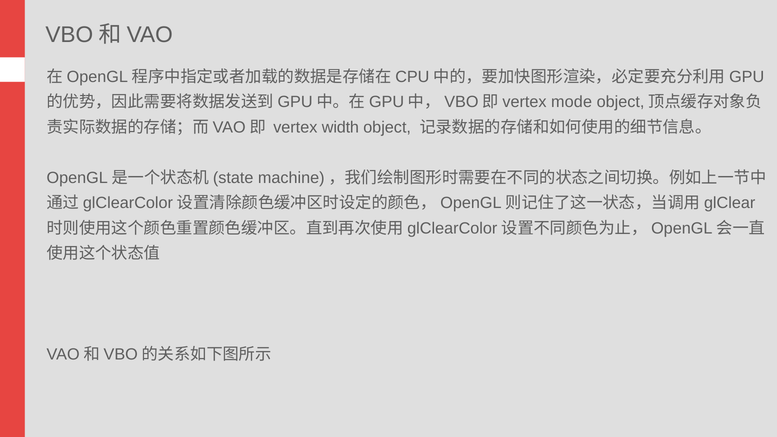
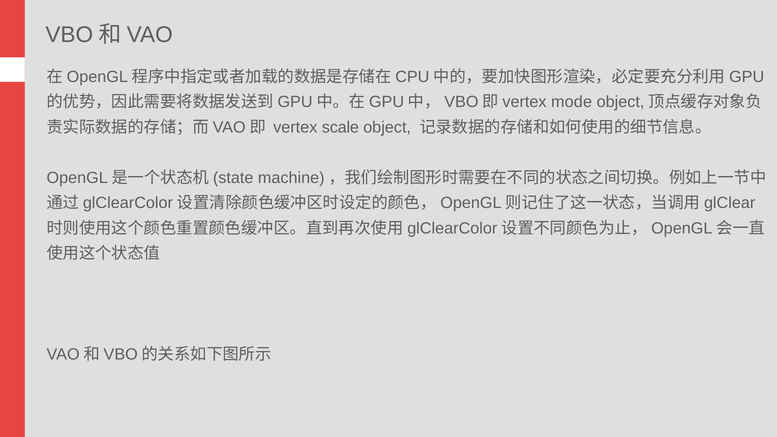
width: width -> scale (340, 127)
